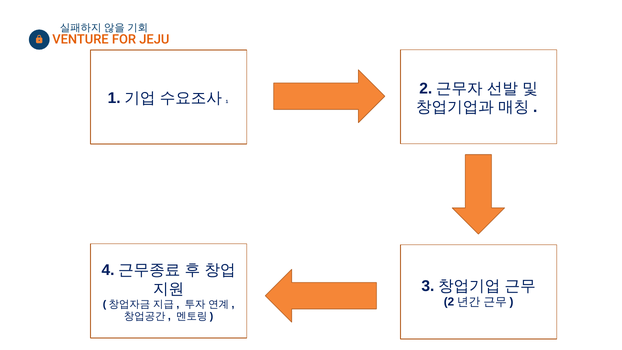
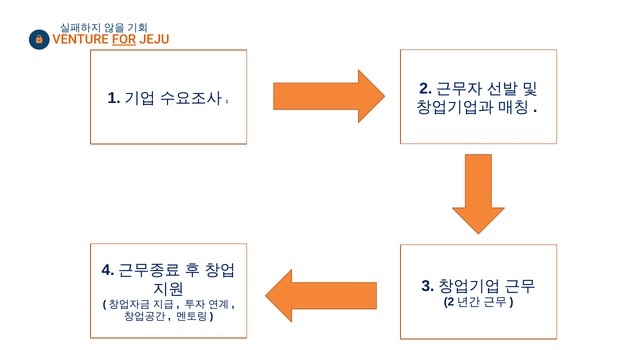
FOR underline: none -> present (124, 39)
